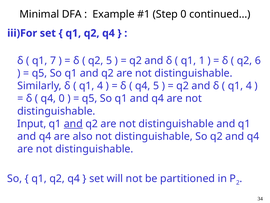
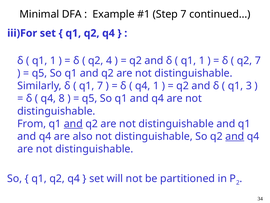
Step 0: 0 -> 7 (184, 14)
7: 7 -> 1 (53, 60)
q2 5: 5 -> 4 (109, 60)
q2 6: 6 -> 7 (258, 60)
4: 4 -> 7 (100, 86)
q4 5: 5 -> 1 (156, 86)
4: 4 -> 3 (249, 86)
q4 0: 0 -> 8 (62, 98)
Input: Input -> From (32, 123)
and underline: none -> present (235, 136)
